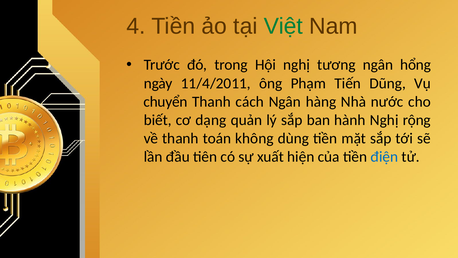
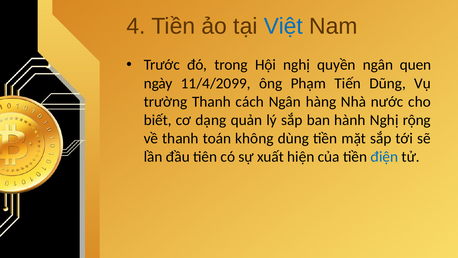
Việt colour: green -> blue (283, 26)
tương: tương -> quyền (336, 65)
hổng: hổng -> quen (416, 65)
11/4/2011: 11/4/2011 -> 11/4/2099 (216, 83)
chuyển: chuyển -> trường (165, 101)
